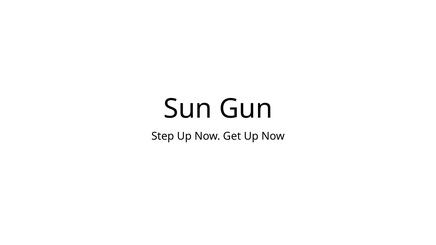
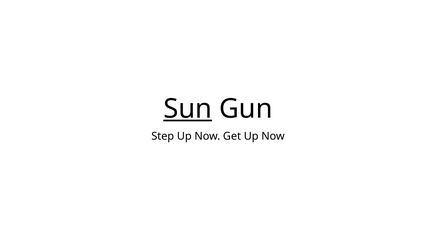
Sun underline: none -> present (188, 109)
